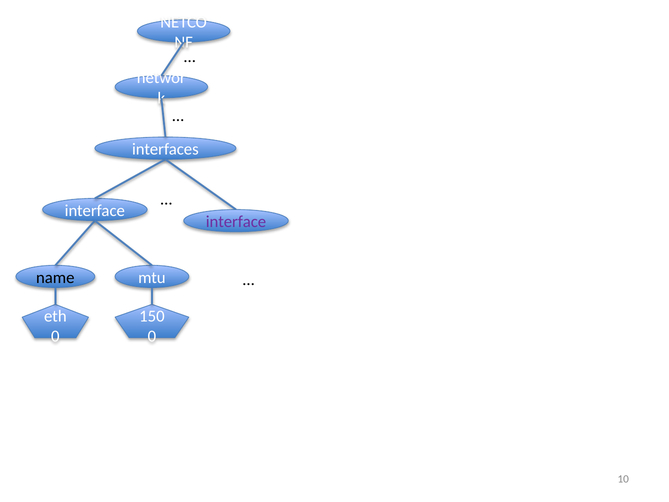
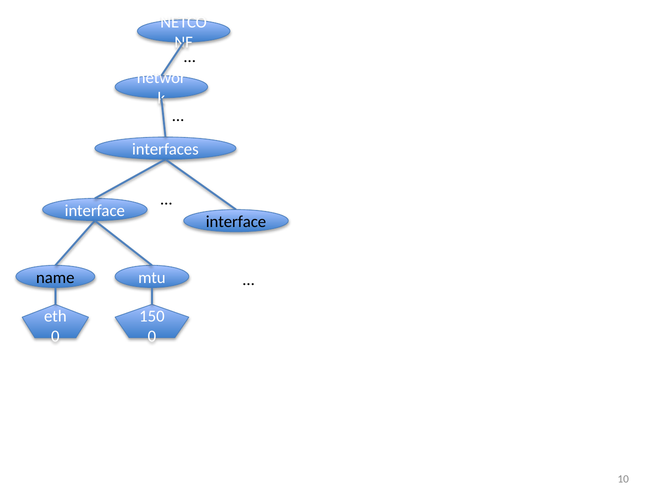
interface colour: purple -> black (236, 222)
